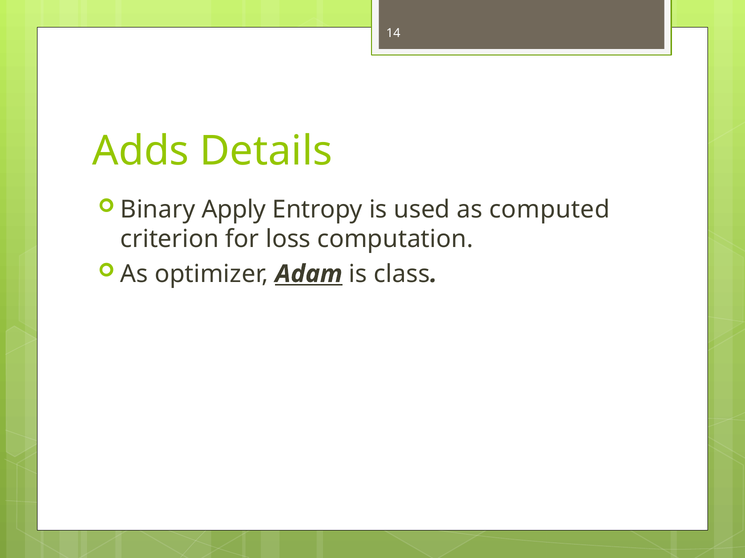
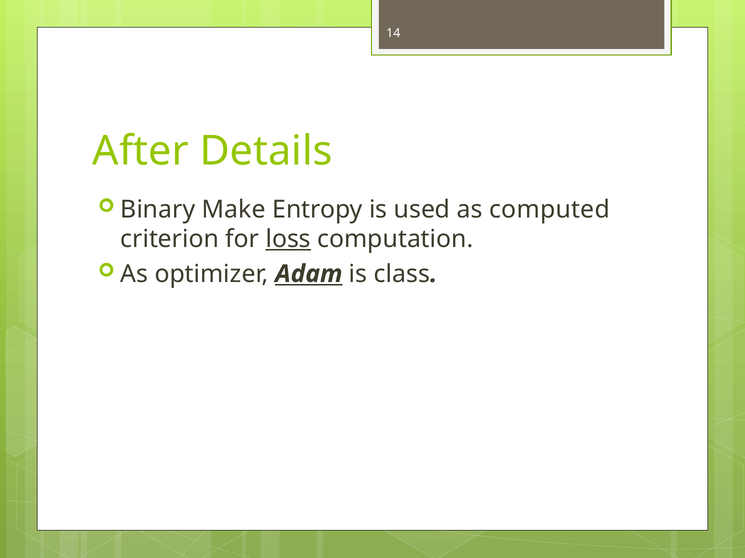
Adds: Adds -> After (141, 151)
Apply: Apply -> Make (234, 210)
loss underline: none -> present (288, 239)
